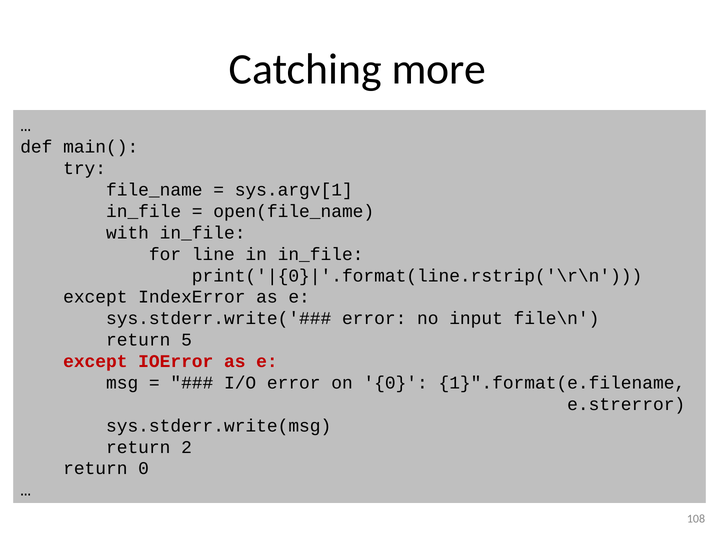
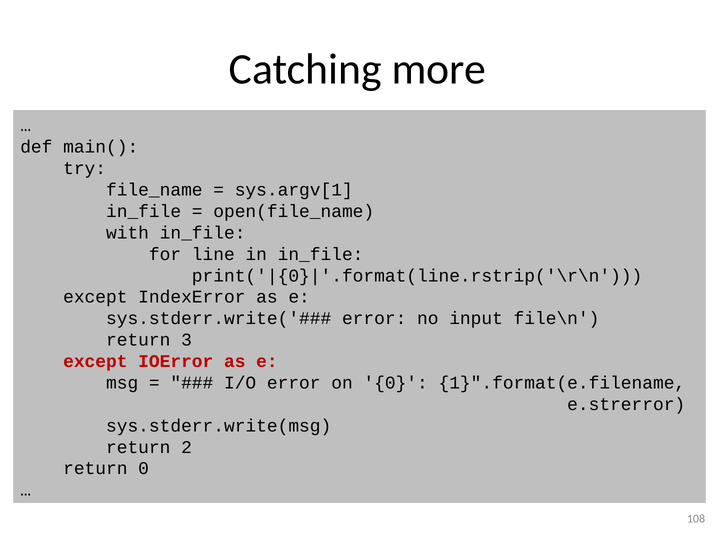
5: 5 -> 3 (187, 340)
